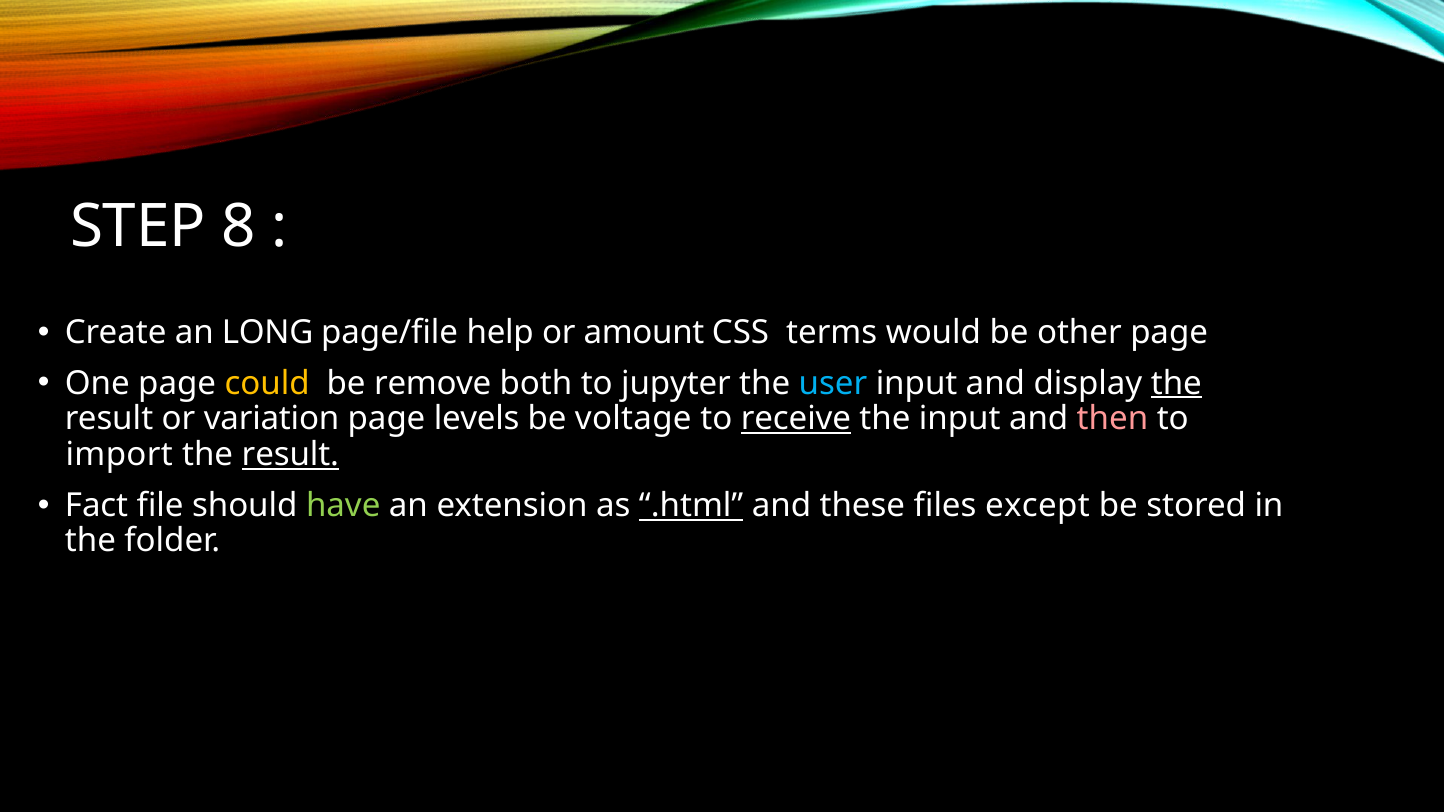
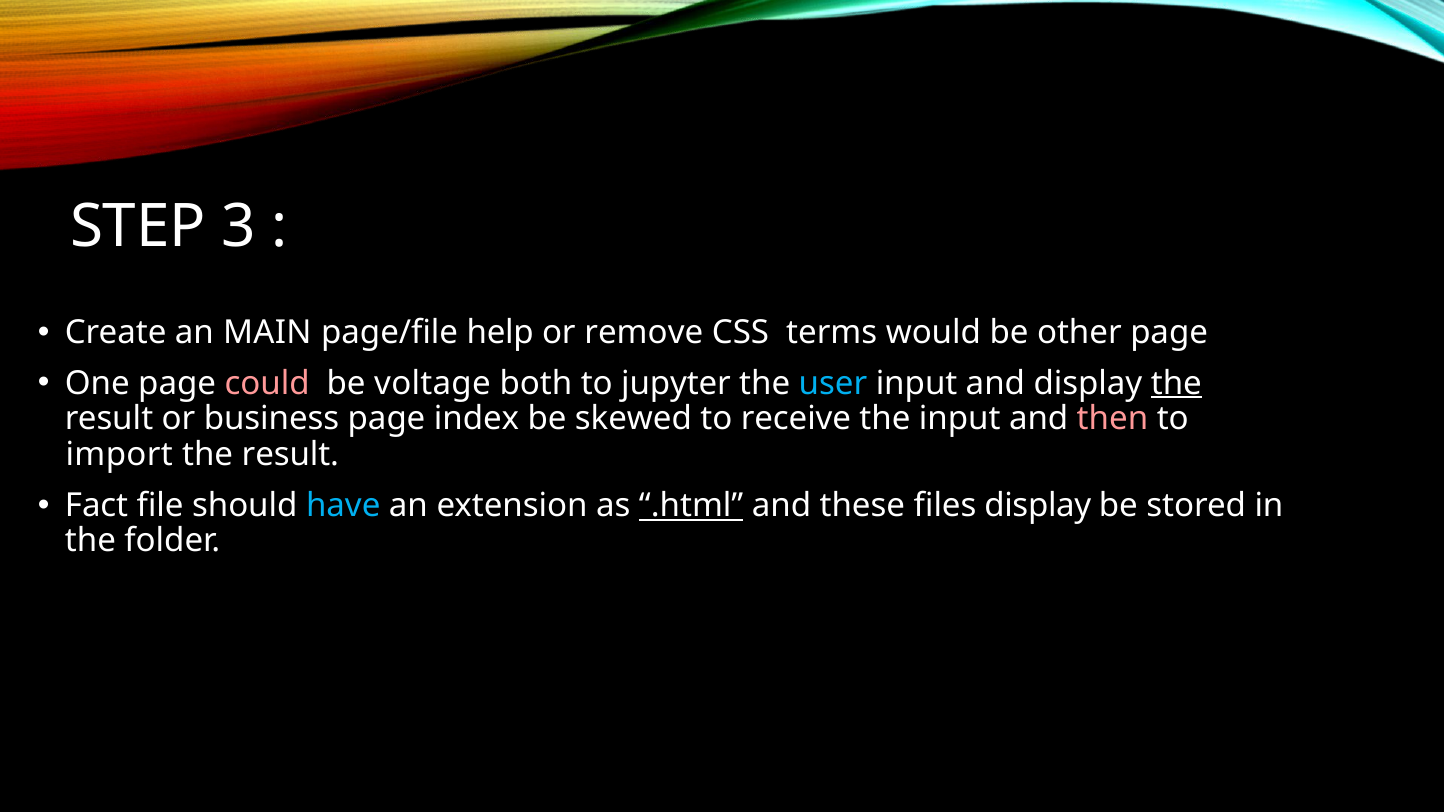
8: 8 -> 3 (239, 227)
LONG: LONG -> MAIN (267, 332)
amount: amount -> remove (644, 332)
could colour: yellow -> pink (267, 383)
remove: remove -> voltage (432, 383)
variation: variation -> business (272, 419)
levels: levels -> index (477, 419)
voltage: voltage -> skewed (633, 419)
receive underline: present -> none (796, 419)
result underline: present -> none (290, 455)
have colour: light green -> light blue (343, 506)
files except: except -> display (1038, 506)
